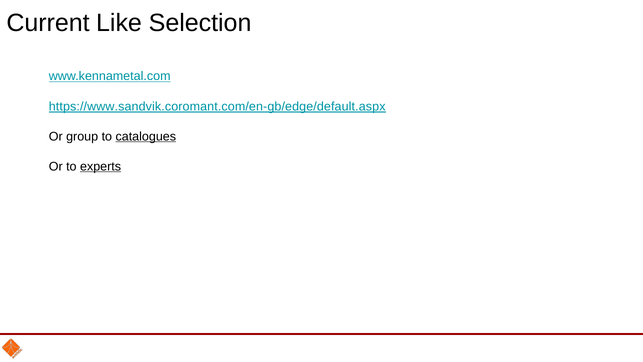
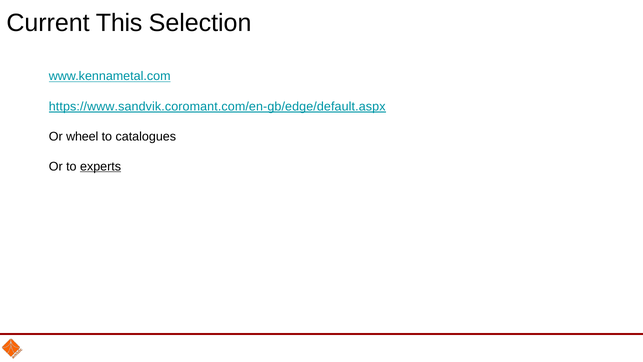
Like: Like -> This (119, 23)
group: group -> wheel (82, 136)
catalogues underline: present -> none (146, 136)
